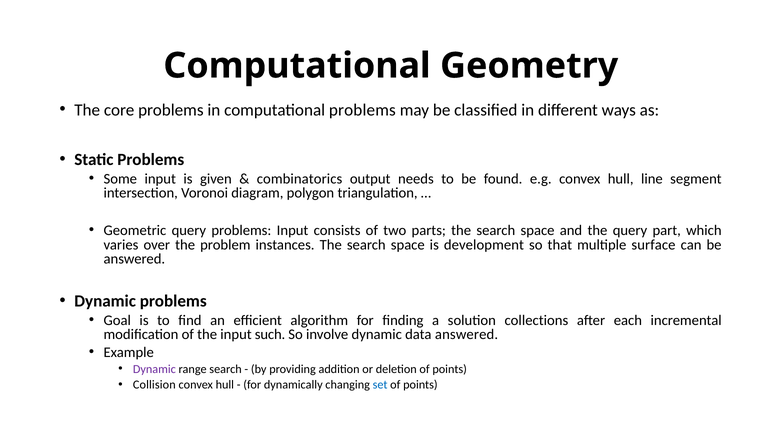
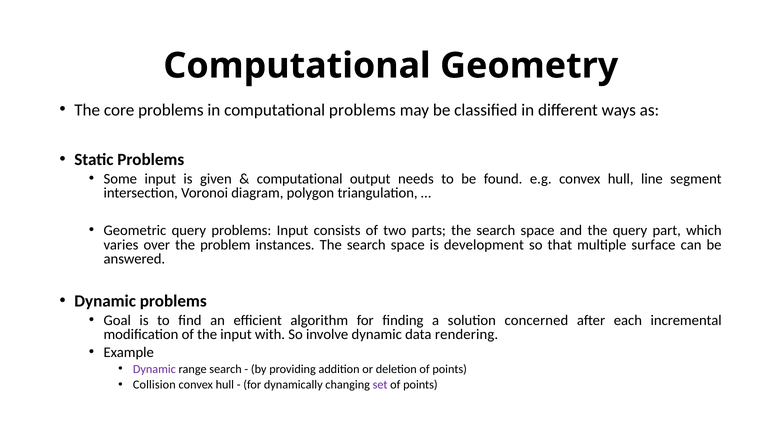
combinatorics: combinatorics -> computational (300, 179)
collections: collections -> concerned (536, 320)
such: such -> with (270, 334)
data answered: answered -> rendering (467, 334)
set colour: blue -> purple (380, 385)
